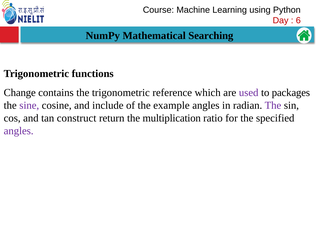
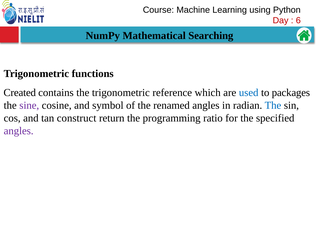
Change: Change -> Created (20, 93)
used colour: purple -> blue (249, 93)
include: include -> symbol (108, 106)
example: example -> renamed (171, 106)
The colour: purple -> blue (273, 106)
multiplication: multiplication -> programming (172, 118)
